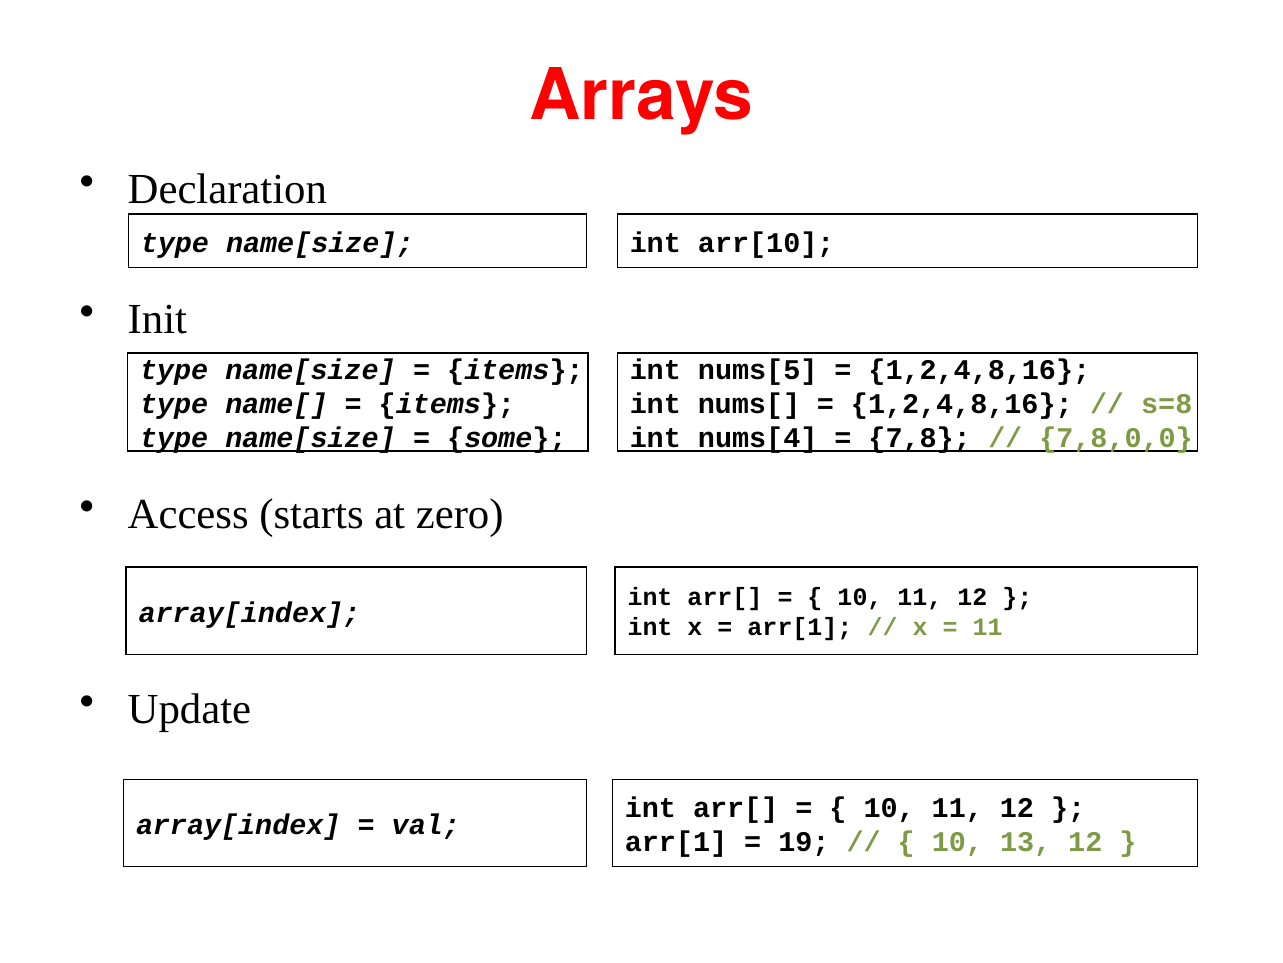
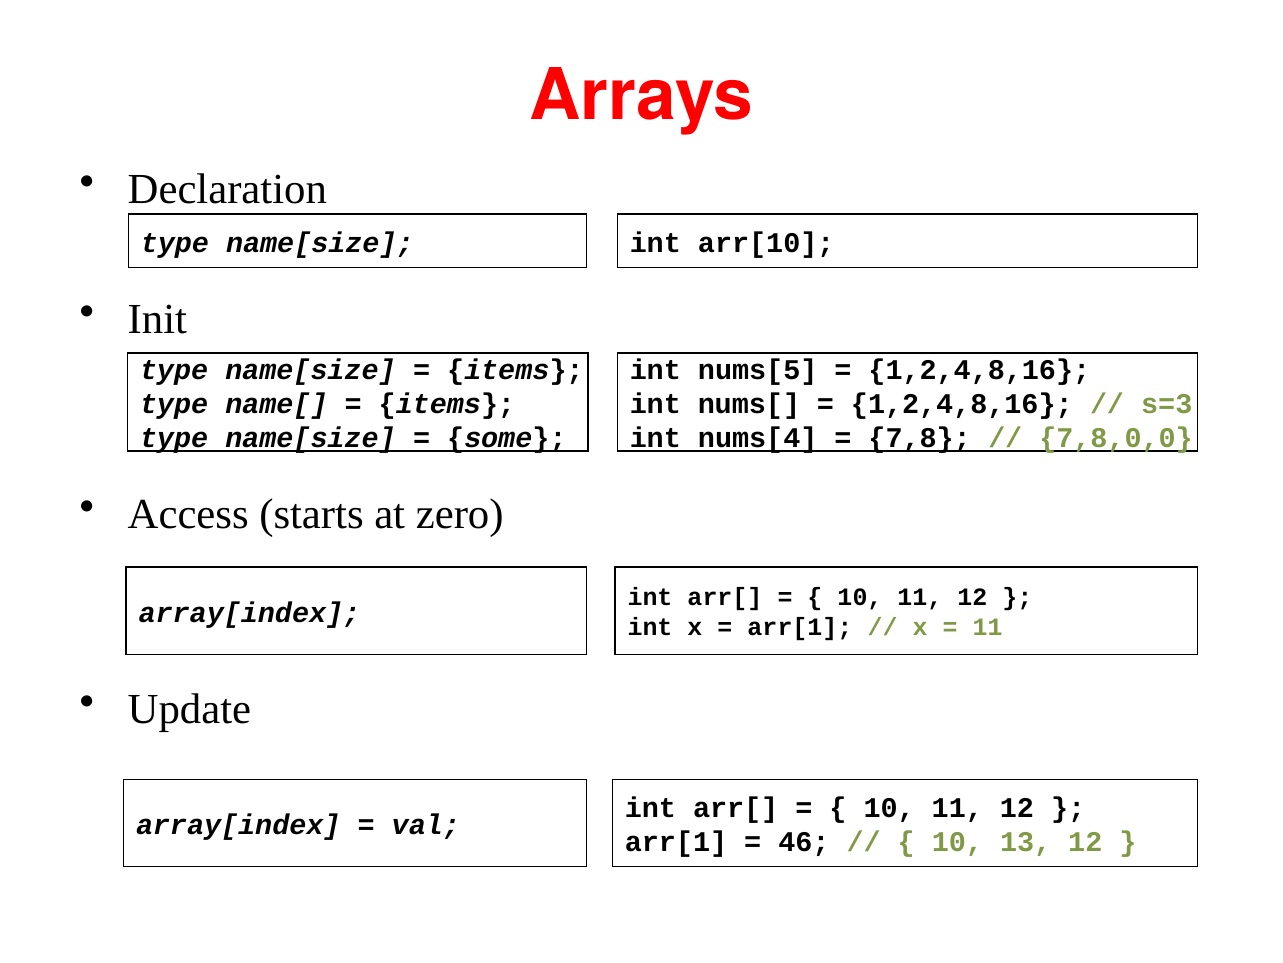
s=8: s=8 -> s=3 (1167, 404)
19: 19 -> 46 (804, 841)
